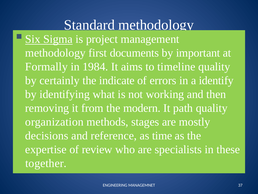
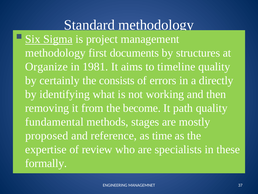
important: important -> structures (198, 53)
Formally: Formally -> Organize (46, 67)
1984: 1984 -> 1981 (95, 67)
indicate: indicate -> consists (117, 80)
identify: identify -> directly (216, 80)
modern: modern -> become (142, 108)
organization: organization -> fundamental (54, 122)
decisions: decisions -> proposed (47, 135)
together: together -> formally (46, 163)
